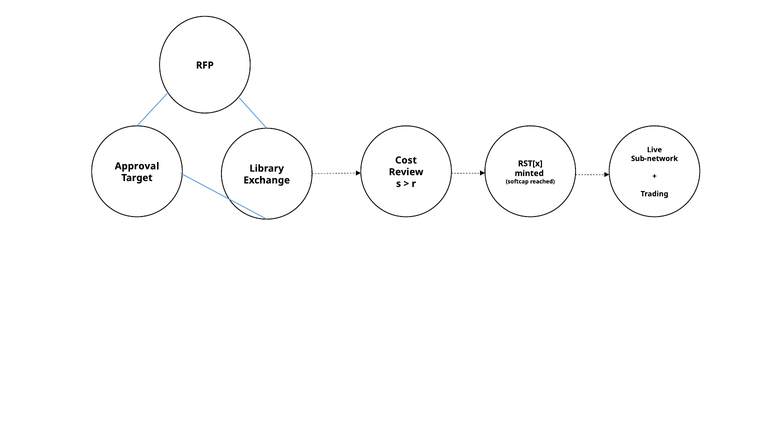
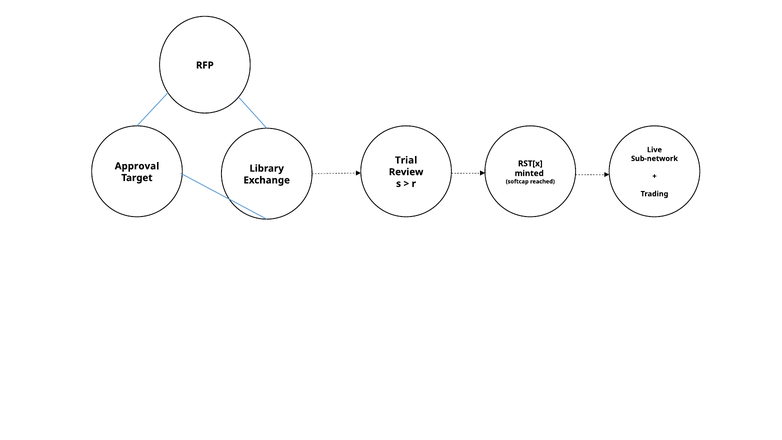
Cost: Cost -> Trial (406, 160)
